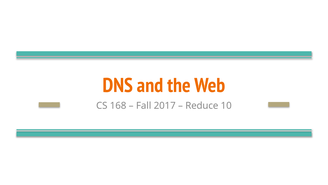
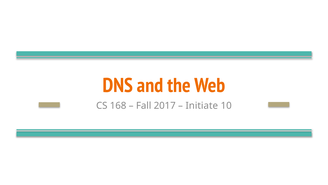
Reduce: Reduce -> Initiate (202, 105)
